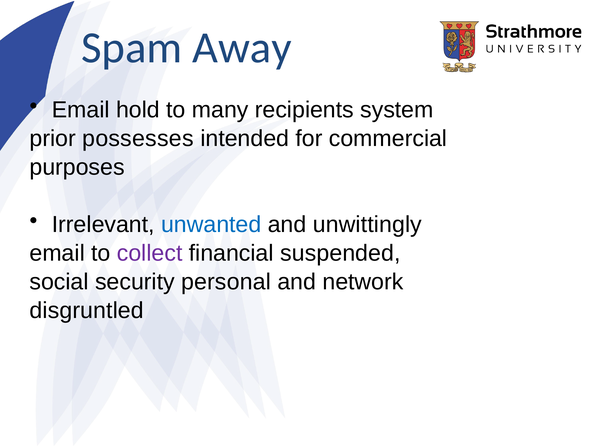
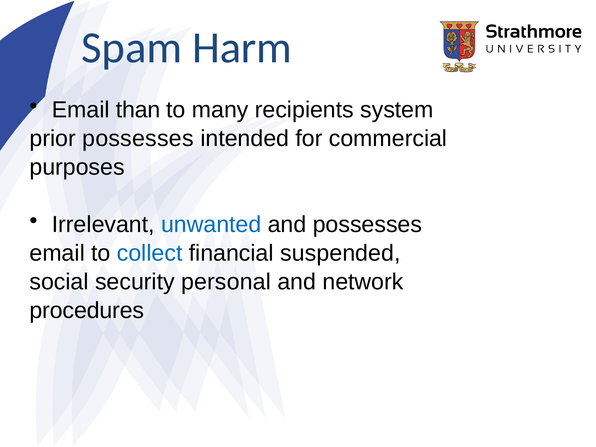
Away: Away -> Harm (242, 48)
hold: hold -> than (138, 110)
and unwittingly: unwittingly -> possesses (367, 224)
collect colour: purple -> blue (150, 253)
disgruntled: disgruntled -> procedures (87, 310)
